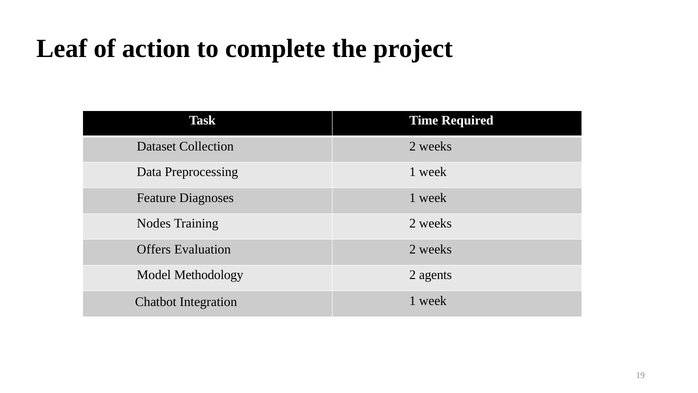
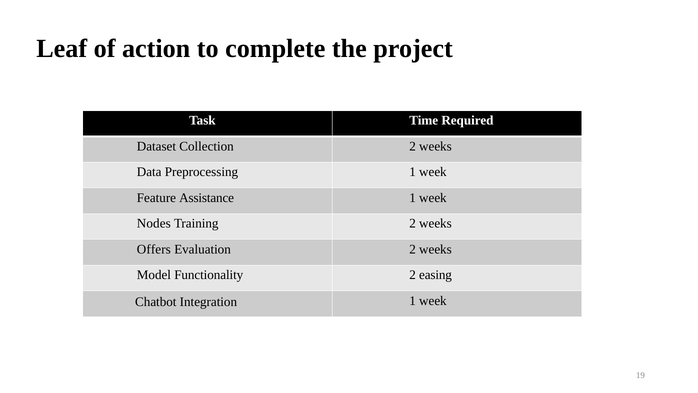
Diagnoses: Diagnoses -> Assistance (207, 198)
Methodology: Methodology -> Functionality (209, 275)
agents: agents -> easing (436, 275)
